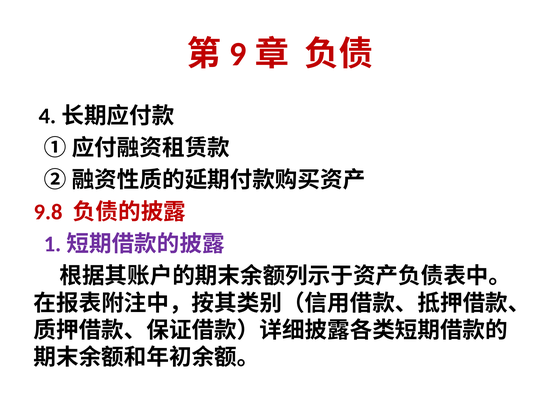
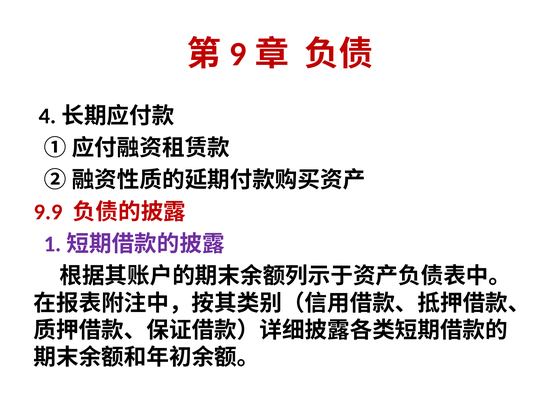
9.8: 9.8 -> 9.9 (48, 212)
